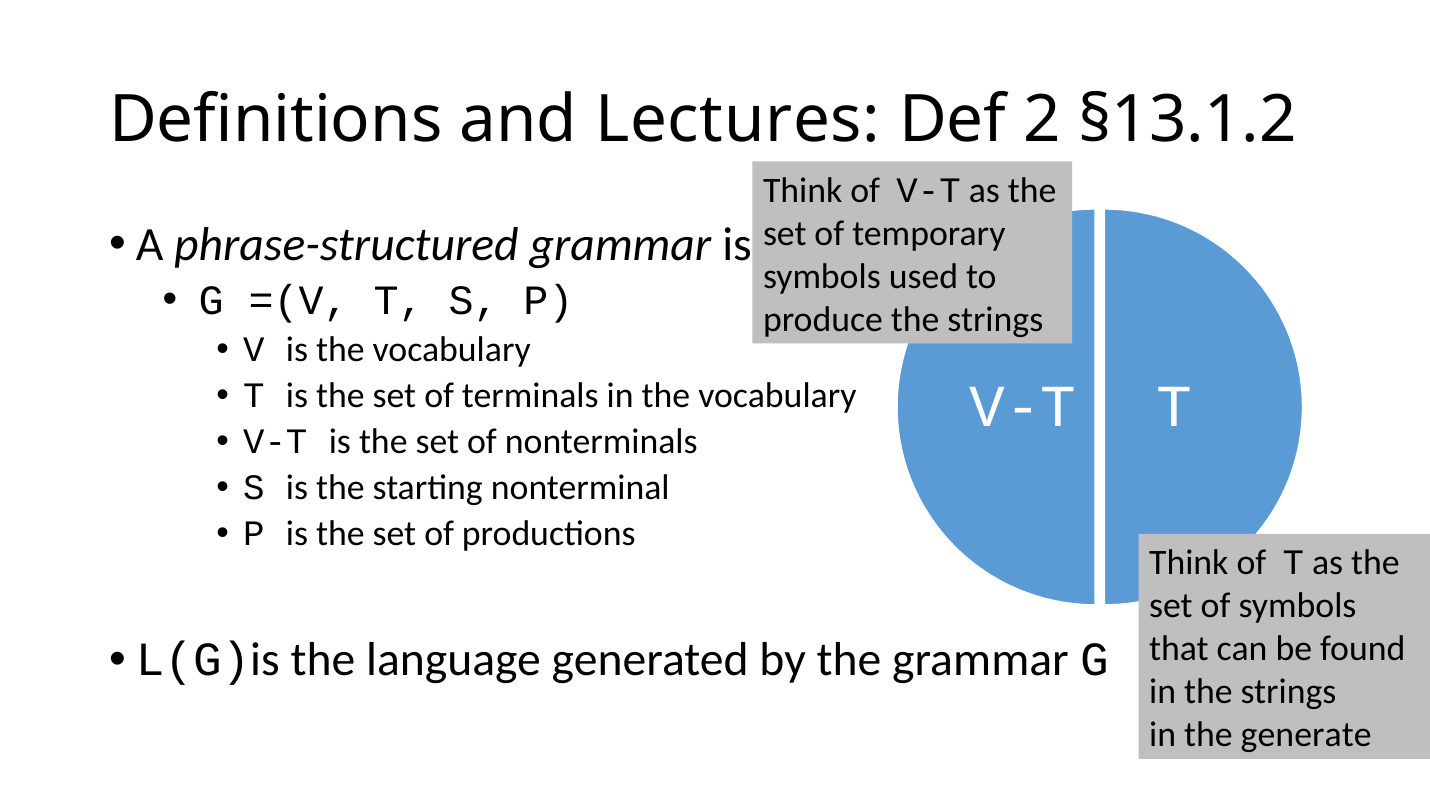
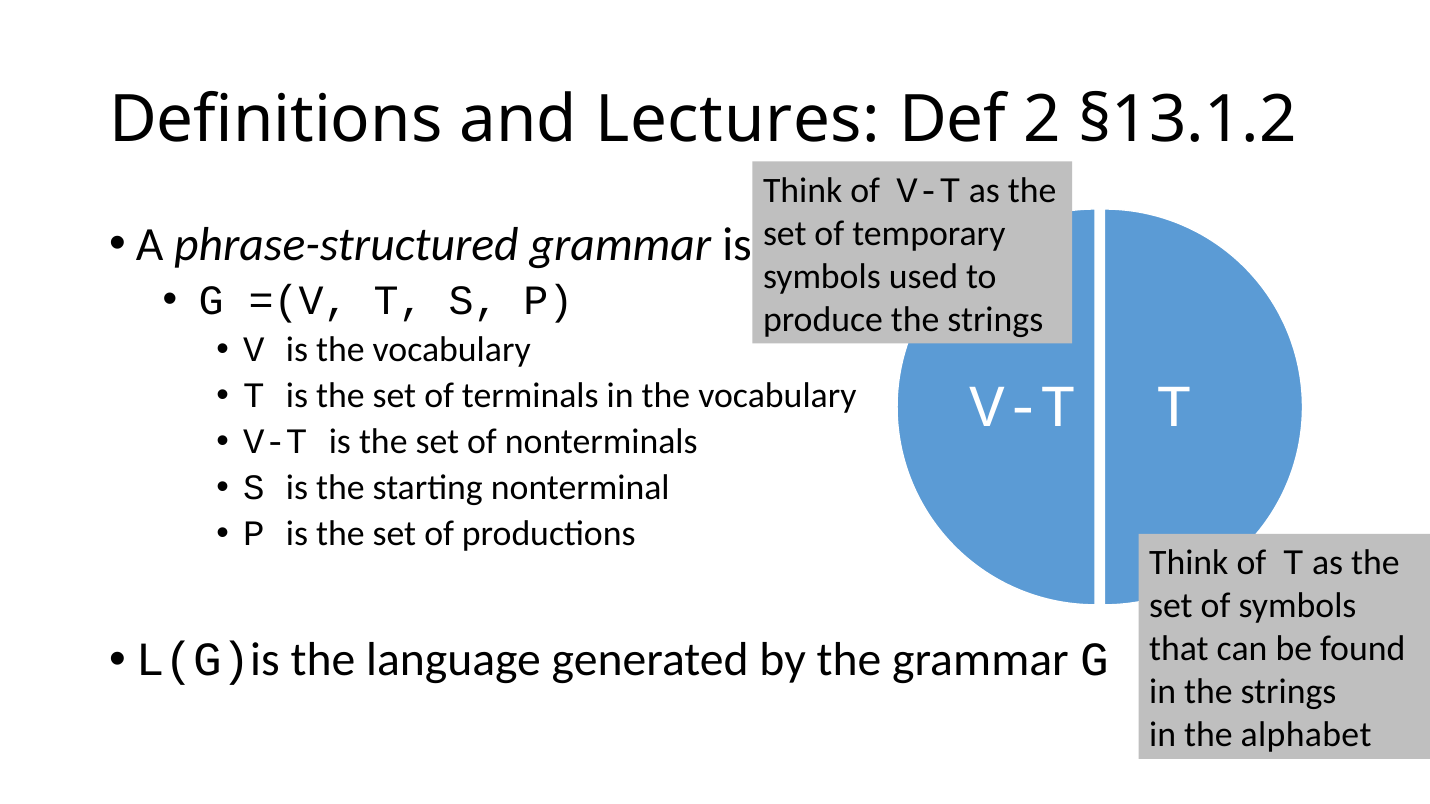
generate: generate -> alphabet (1306, 735)
